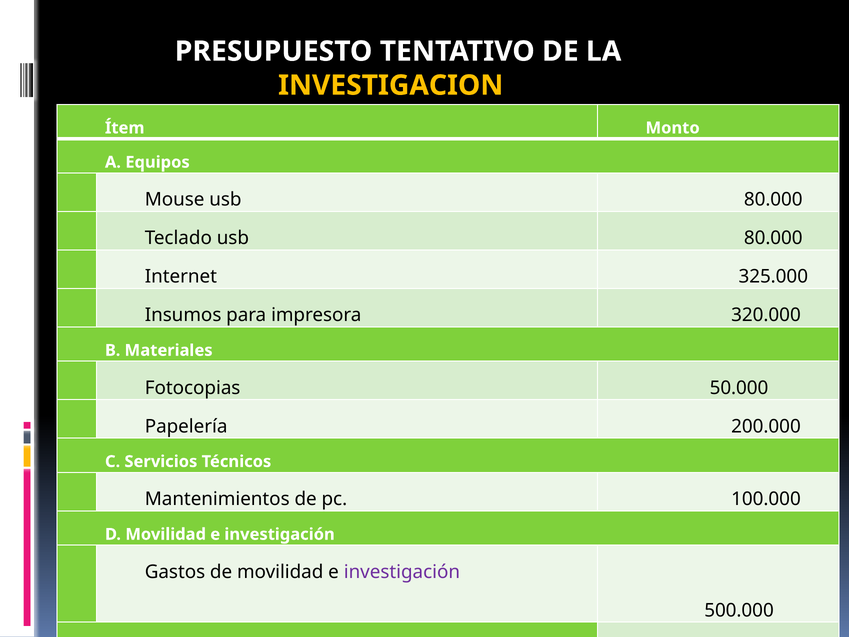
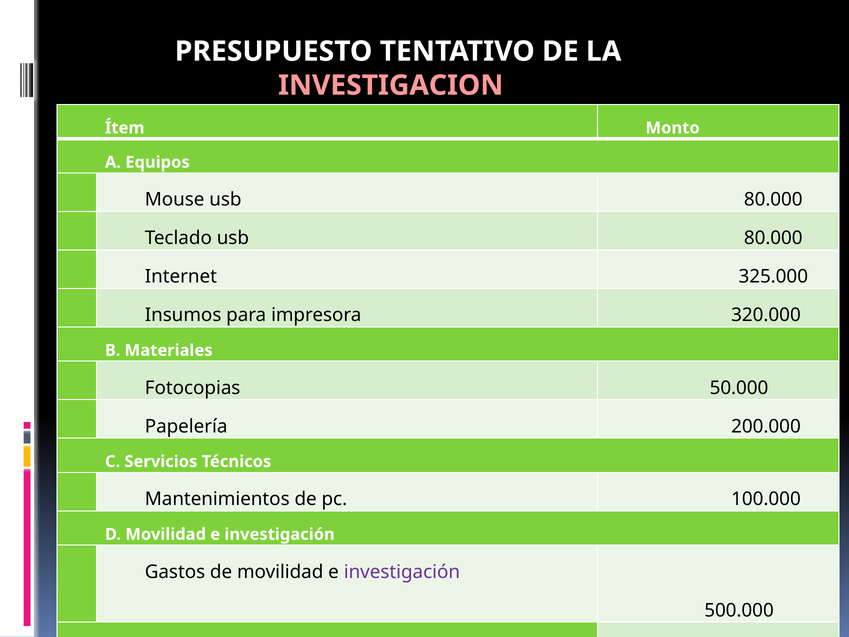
INVESTIGACION colour: yellow -> pink (391, 85)
